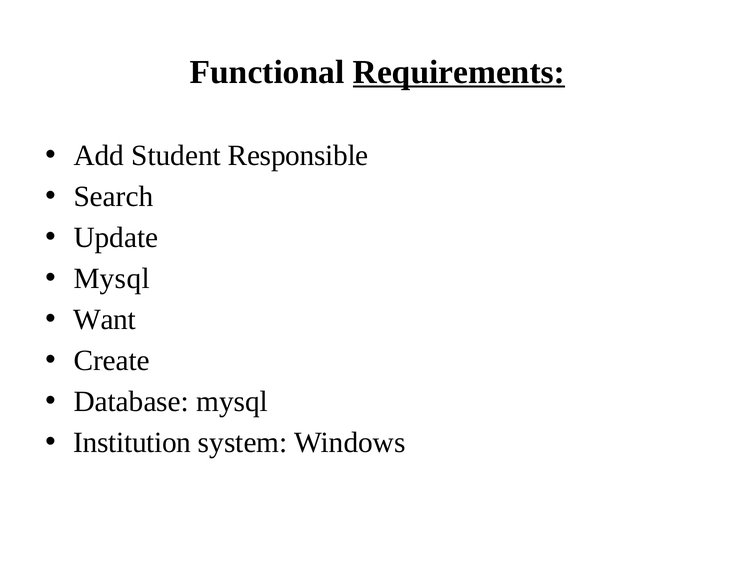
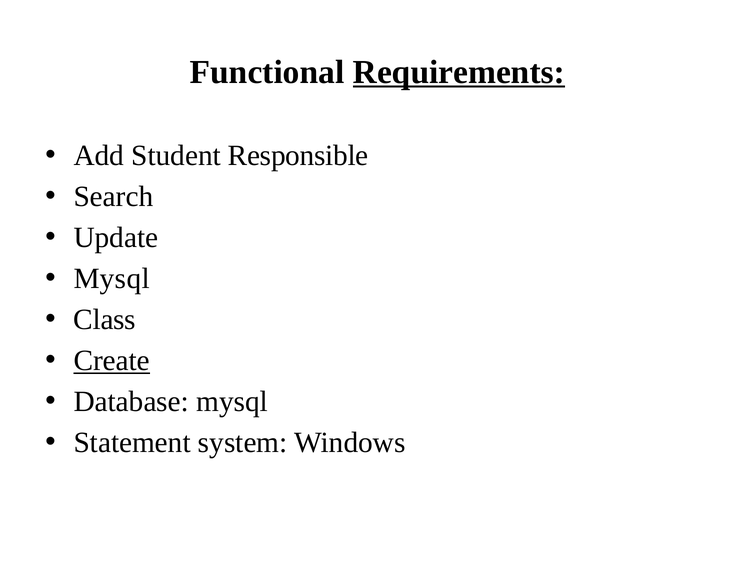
Want: Want -> Class (105, 320)
Create underline: none -> present (112, 361)
Institution: Institution -> Statement (132, 443)
